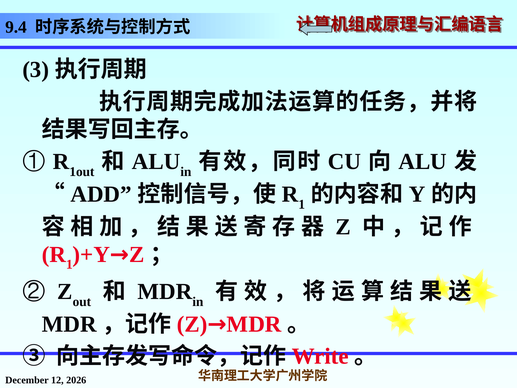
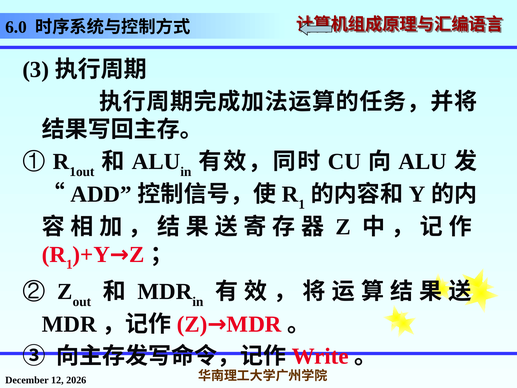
9.4: 9.4 -> 6.0 (16, 27)
